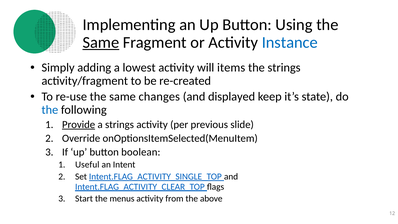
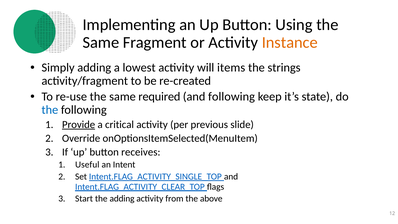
Same underline: present -> none (101, 42)
Instance colour: blue -> orange (290, 42)
changes: changes -> required (159, 97)
and displayed: displayed -> following (232, 97)
a strings: strings -> critical (119, 124)
boolean: boolean -> receives (141, 152)
the menus: menus -> adding (122, 198)
